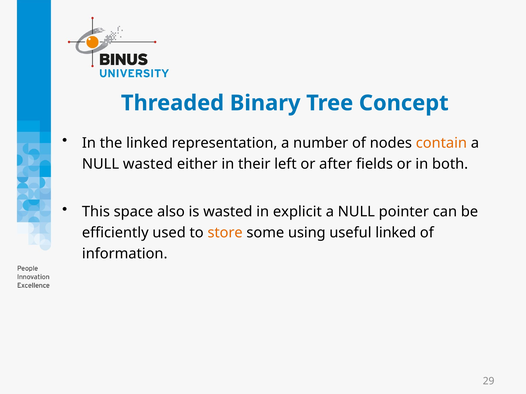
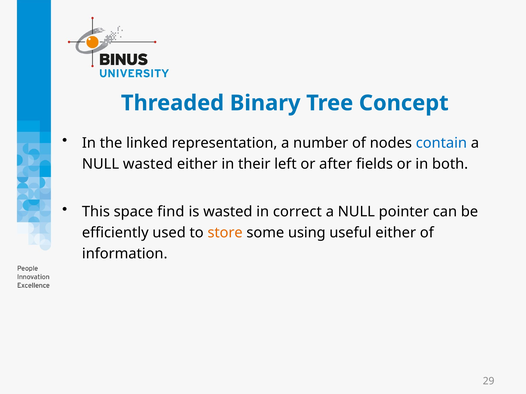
contain colour: orange -> blue (441, 143)
also: also -> find (171, 212)
explicit: explicit -> correct (297, 212)
useful linked: linked -> either (396, 233)
